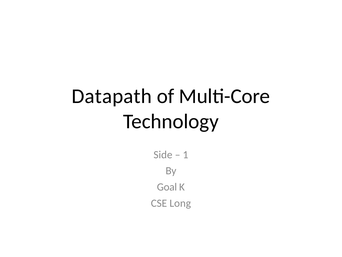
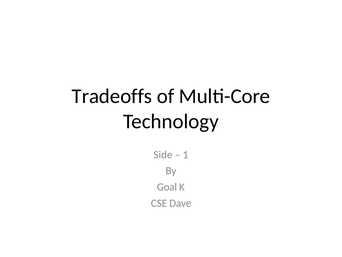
Datapath: Datapath -> Tradeoffs (112, 96)
Long: Long -> Dave (180, 203)
